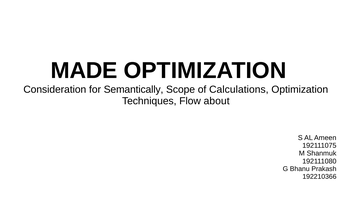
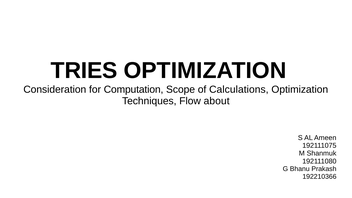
MADE: MADE -> TRIES (84, 71)
Semantically: Semantically -> Computation (134, 89)
